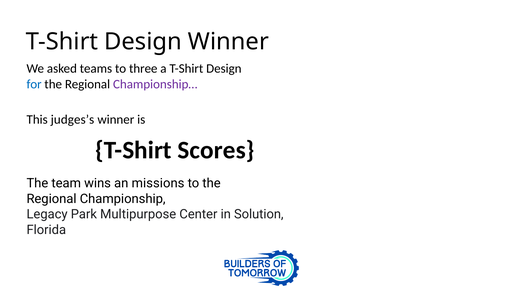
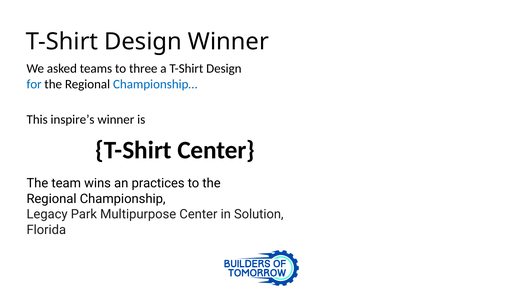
Championship… colour: purple -> blue (155, 84)
judges’s: judges’s -> inspire’s (73, 120)
T-Shirt Scores: Scores -> Center (216, 150)
missions: missions -> practices (158, 183)
